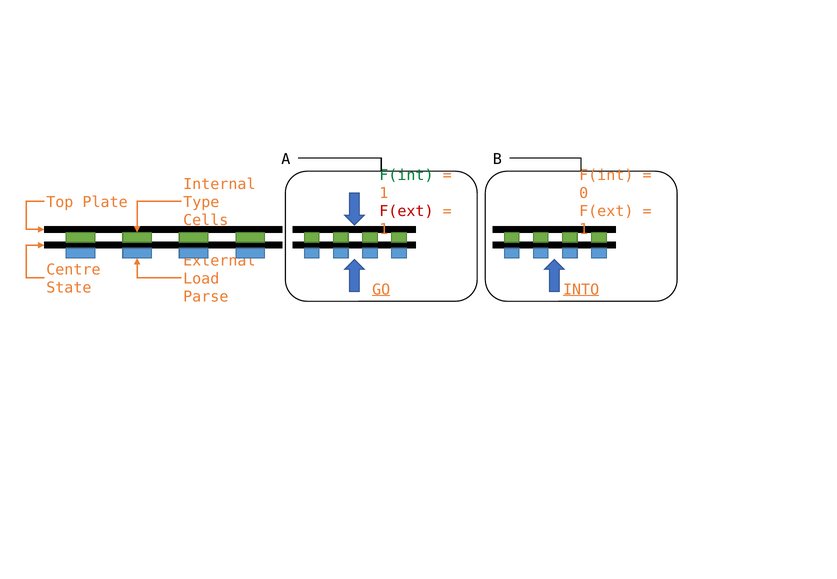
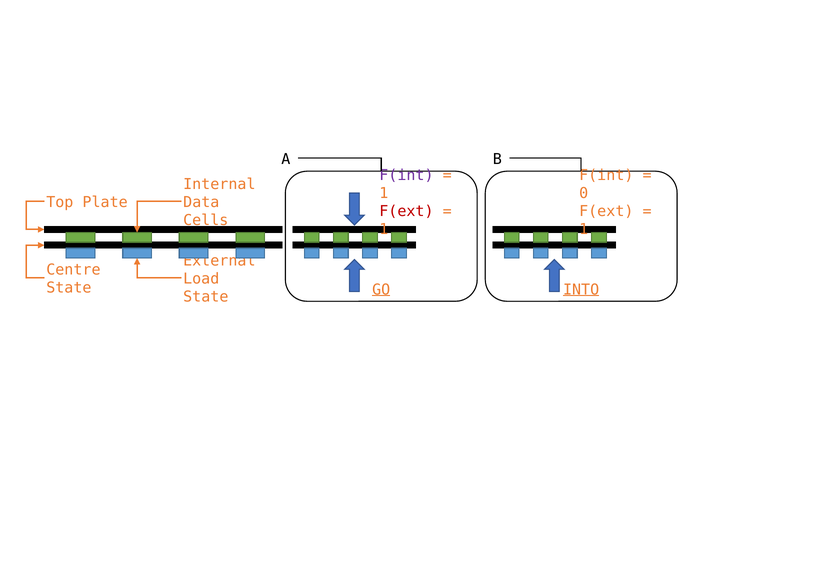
F(int colour: green -> purple (406, 175)
Type: Type -> Data (201, 202)
Parse: Parse -> State (206, 297)
